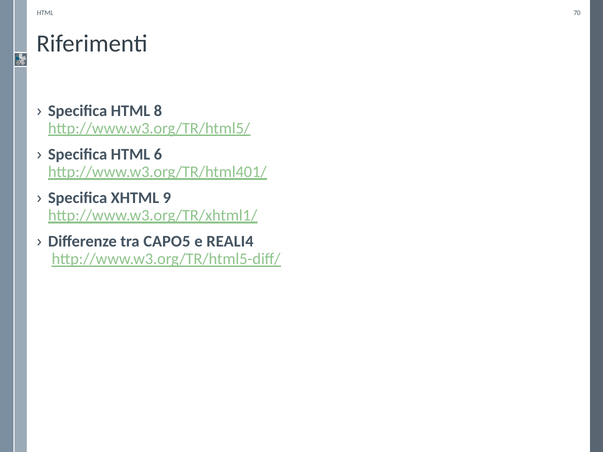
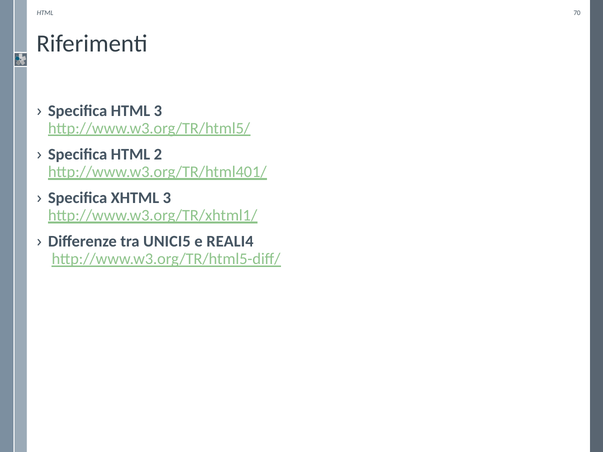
HTML 8: 8 -> 3 (158, 111)
6: 6 -> 2 (158, 154)
XHTML 9: 9 -> 3 (167, 198)
CAPO5: CAPO5 -> UNICI5 (167, 241)
